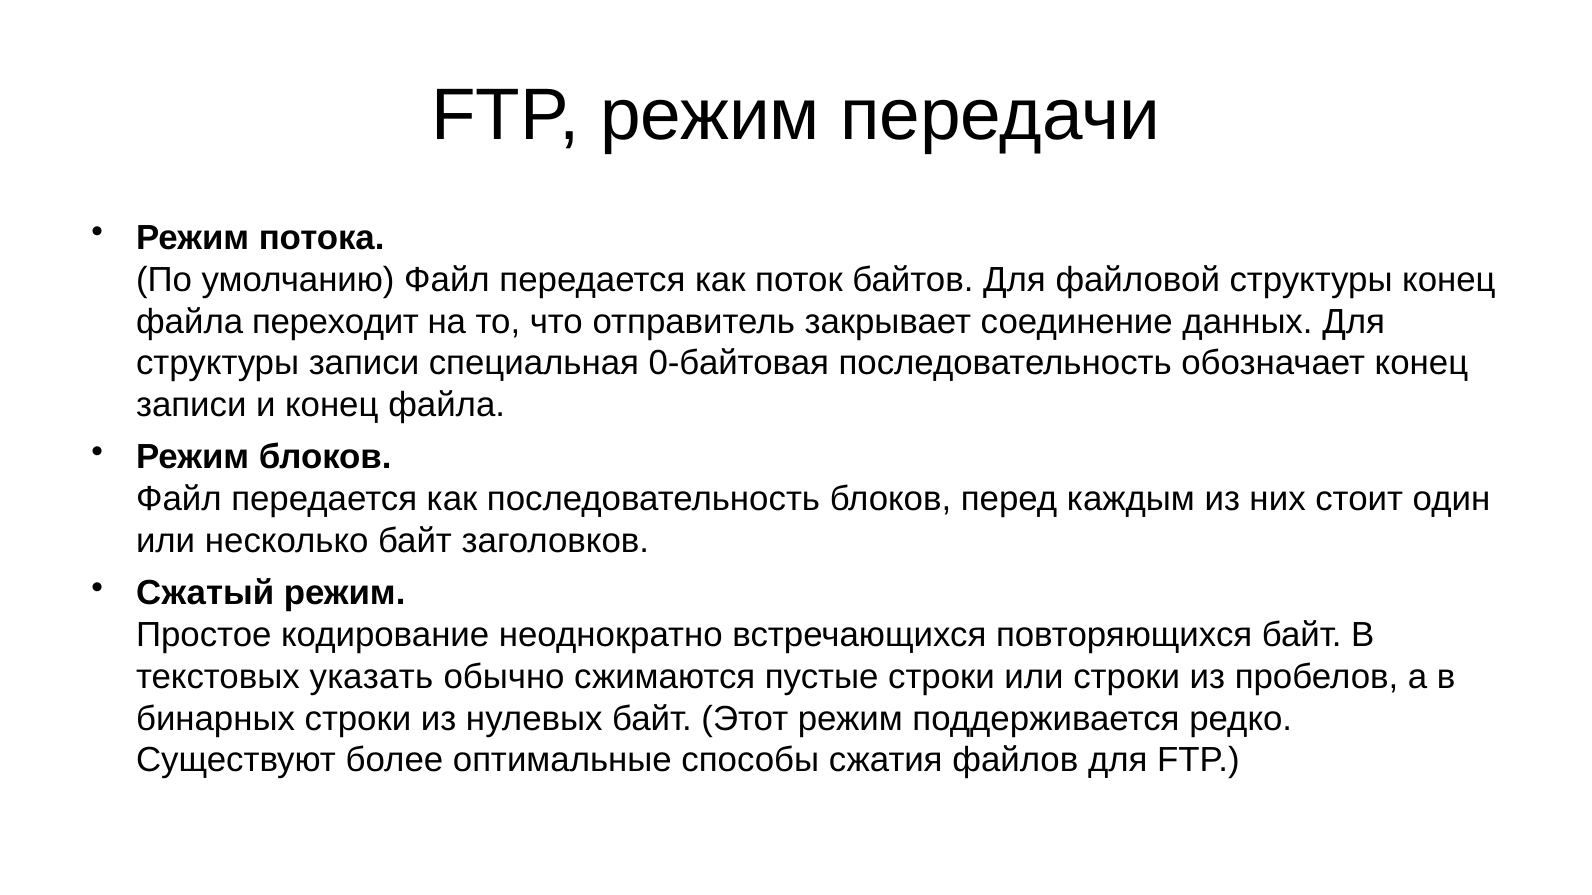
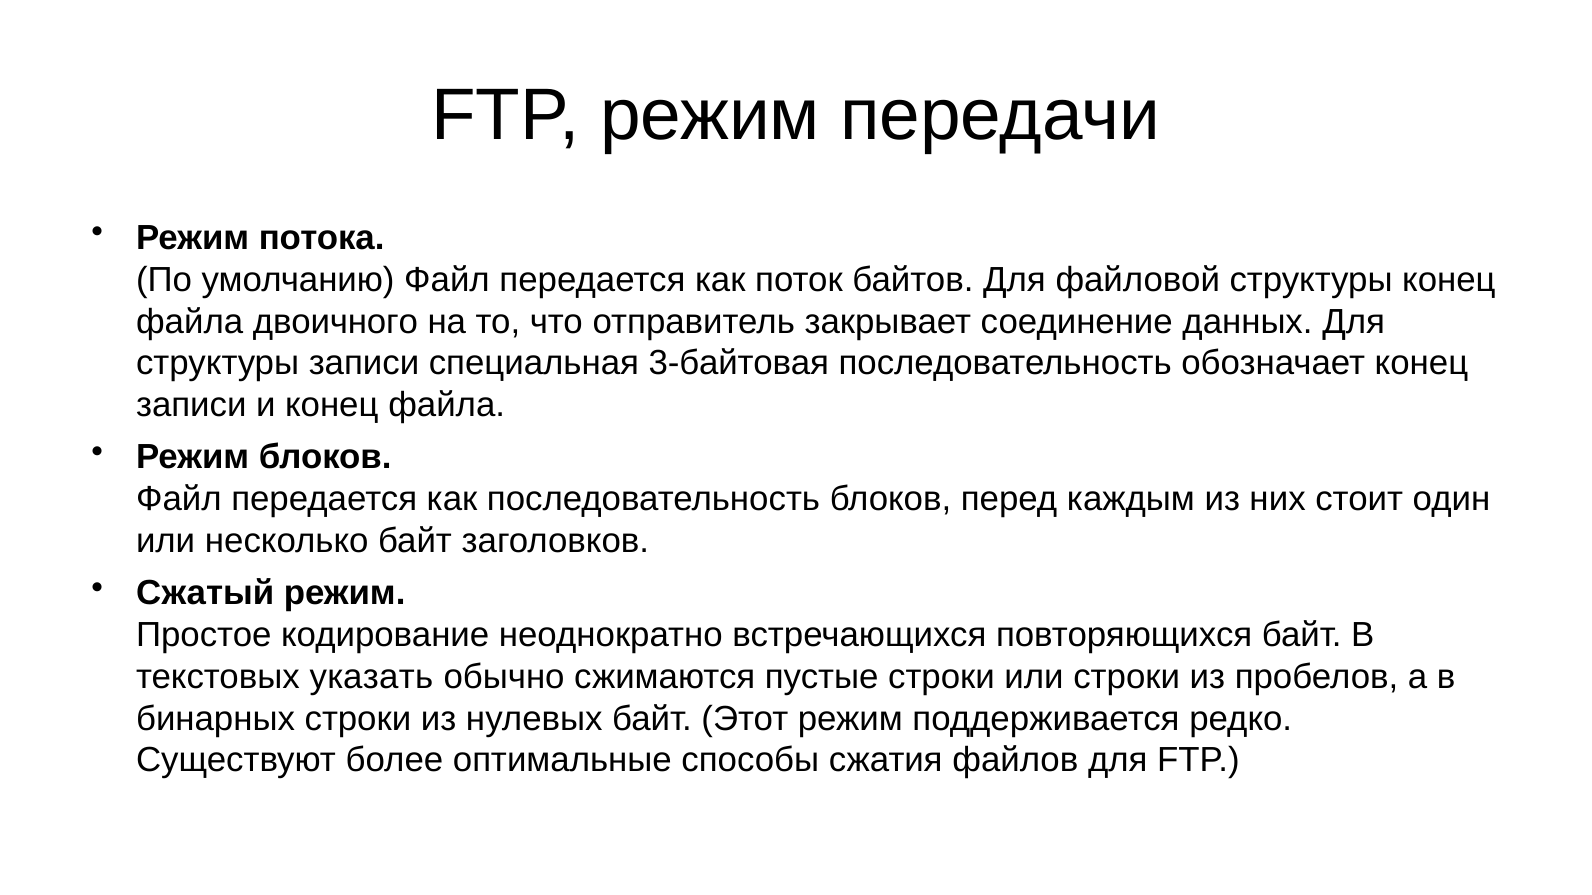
переходит: переходит -> двоичного (335, 322)
0-байтовая: 0-байтовая -> 3-байтовая (739, 364)
